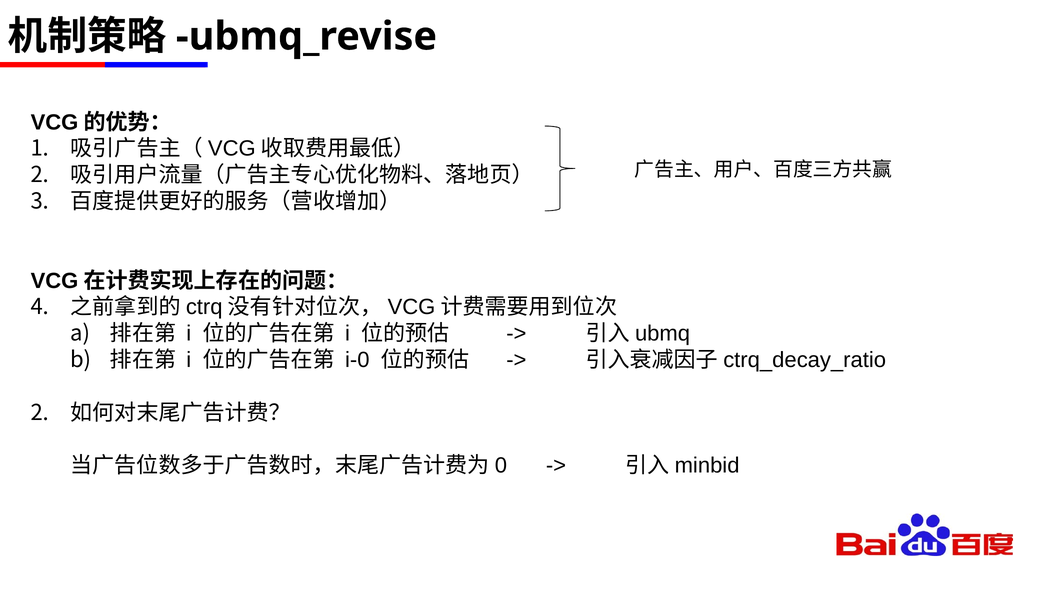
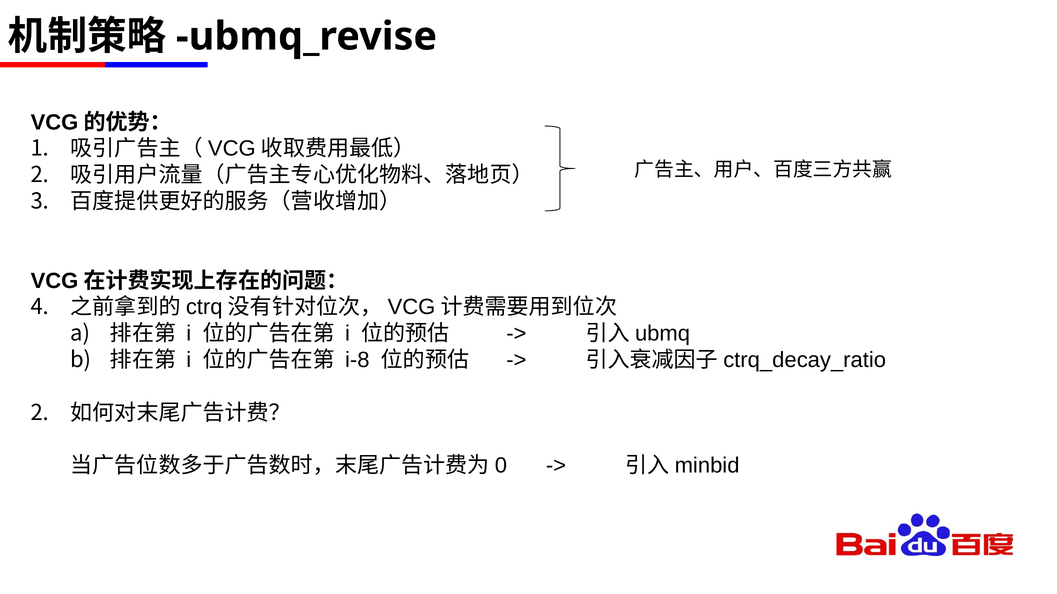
i-0: i-0 -> i-8 (357, 360)
